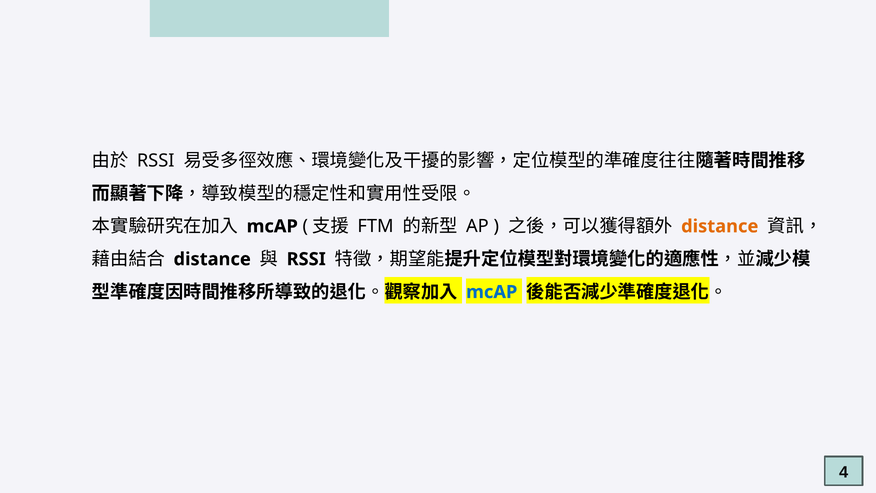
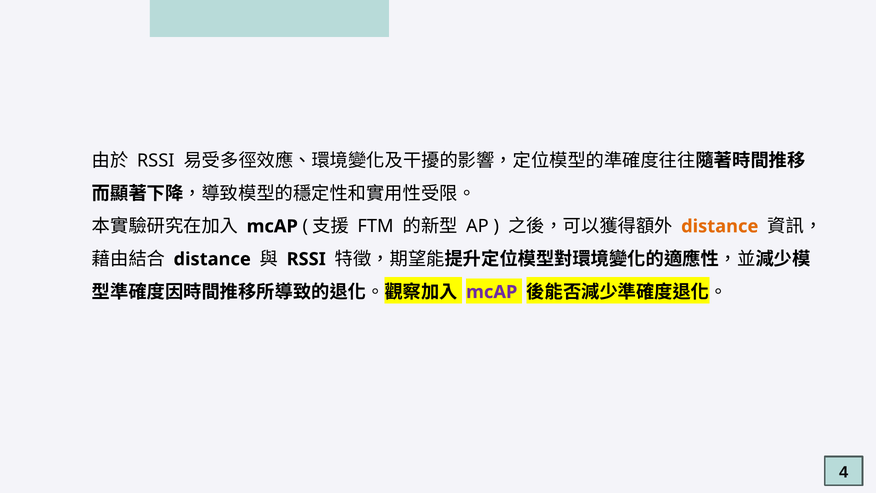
mcAP colour: blue -> purple (492, 292)
